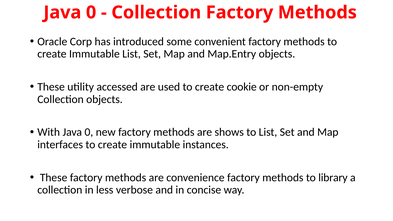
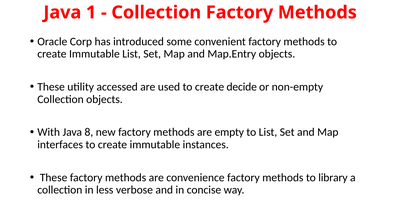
0: 0 -> 1 (91, 12)
cookie: cookie -> decide (242, 87)
With Java 0: 0 -> 8 (89, 132)
shows: shows -> empty (229, 132)
